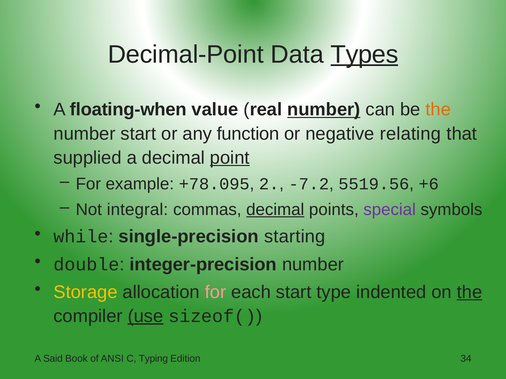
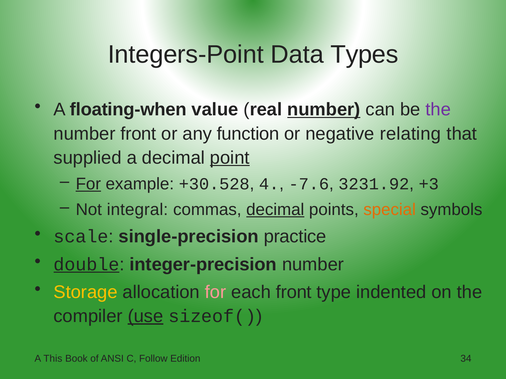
Decimal-Point: Decimal-Point -> Integers-Point (186, 54)
Types underline: present -> none (364, 54)
the colour: orange -> purple (438, 110)
number start: start -> front (138, 134)
For underline: none -> present (88, 184)
+78.095: +78.095 -> +30.528 (214, 184)
2: 2 -> 4 (269, 184)
-7.2: -7.2 -> -7.6 (309, 184)
5519.56: 5519.56 -> 3231.92 (374, 184)
+6: +6 -> +3 (429, 184)
special colour: purple -> orange (390, 210)
while: while -> scale (81, 237)
starting: starting -> practice (295, 237)
double underline: none -> present (86, 265)
each start: start -> front (294, 292)
the underline: present -> none (469, 292)
Said: Said -> This (53, 359)
Typing: Typing -> Follow (153, 359)
